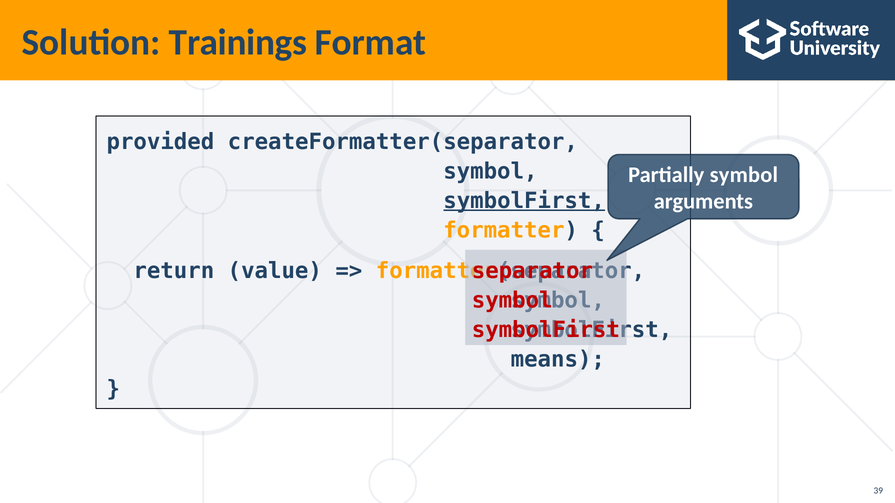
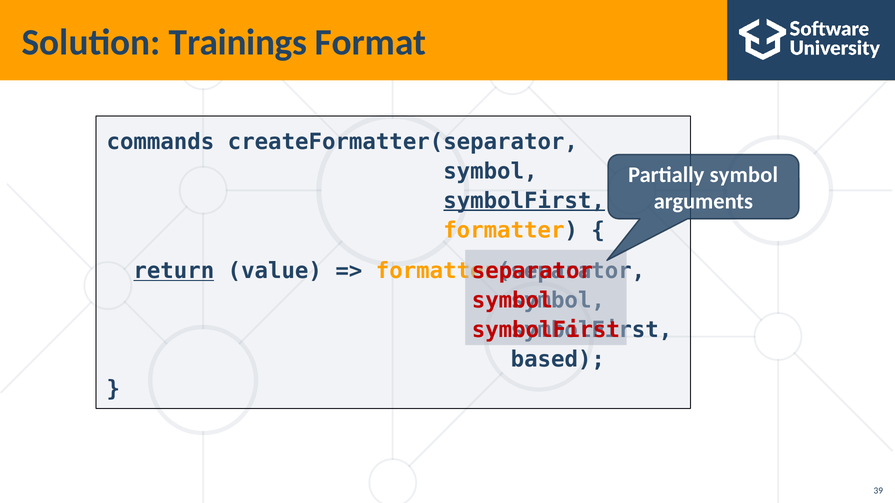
provided: provided -> commands (160, 142)
return underline: none -> present (174, 271)
means: means -> based (558, 360)
